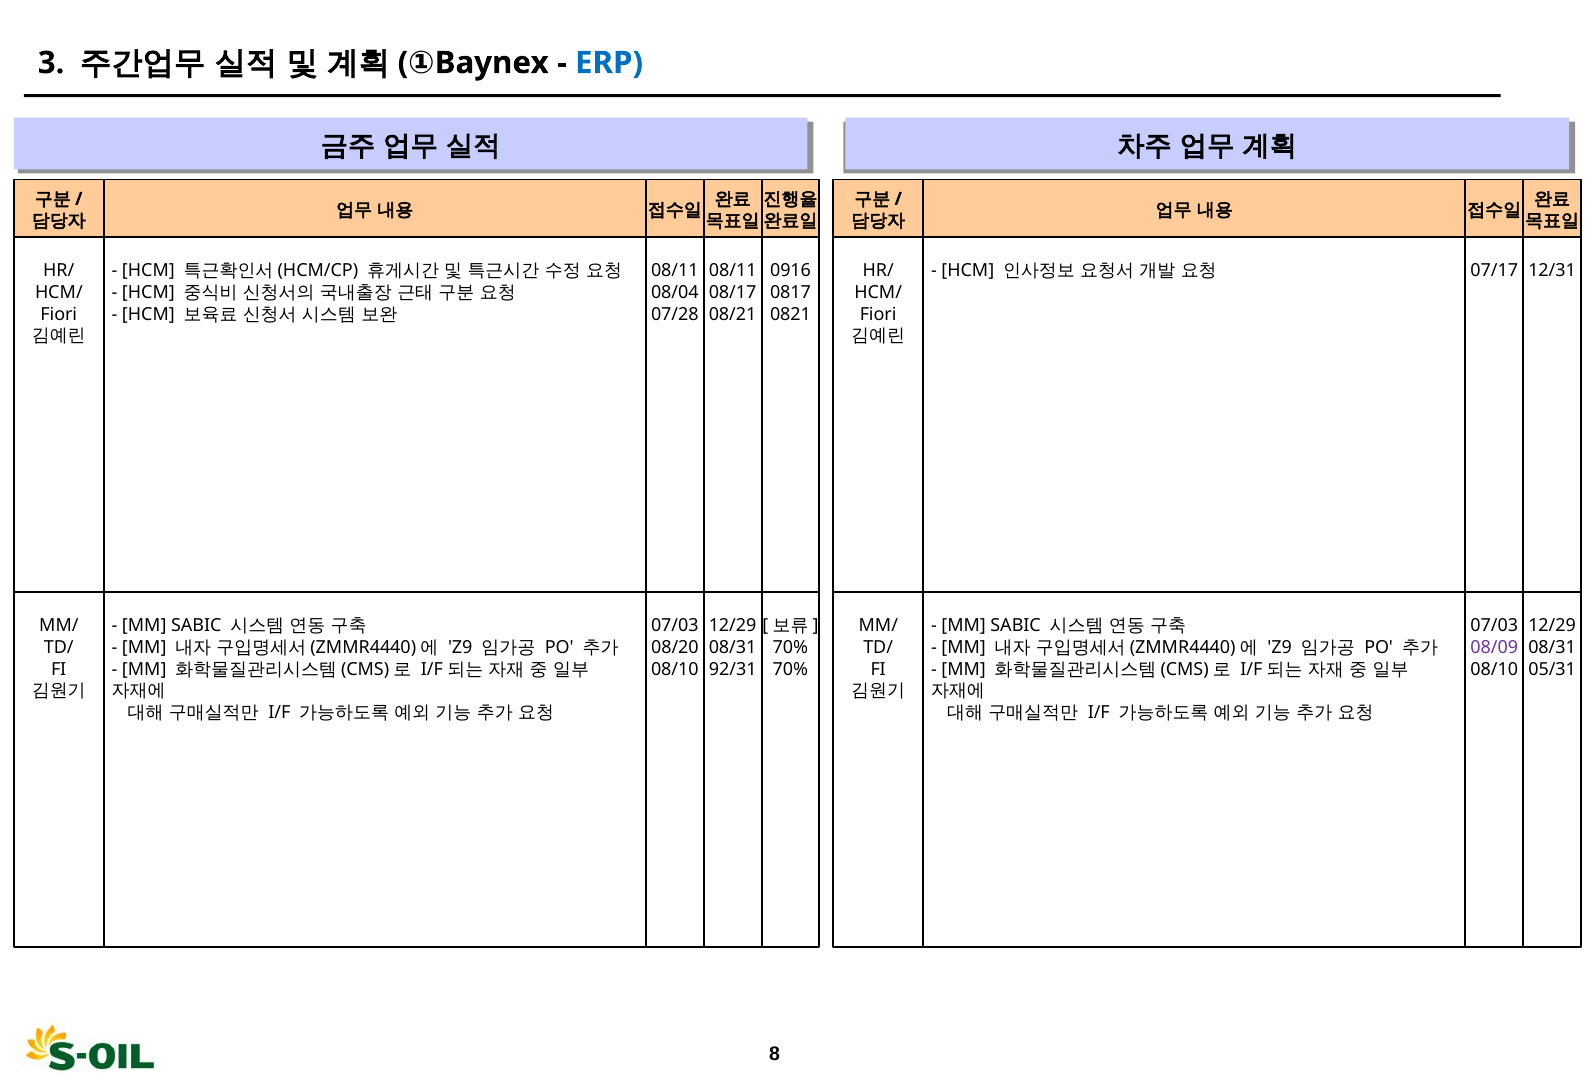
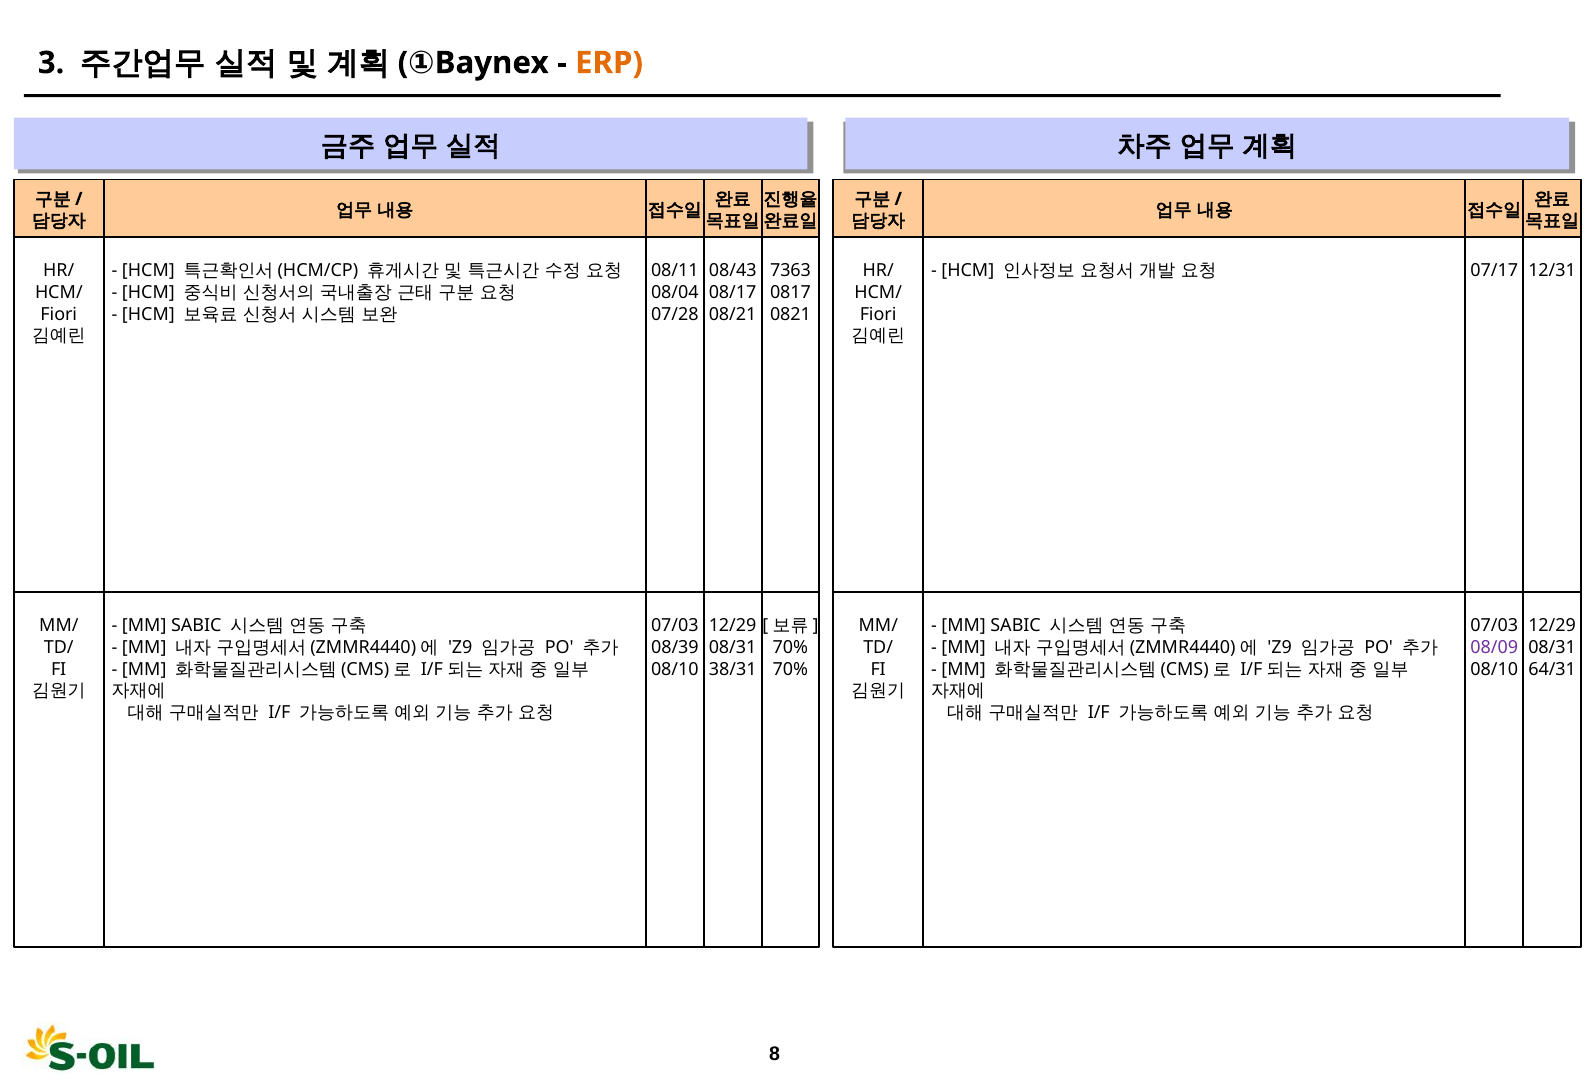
ERP colour: blue -> orange (609, 63)
08/11: 08/11 -> 08/43 (733, 271)
0916: 0916 -> 7363 (791, 271)
08/20: 08/20 -> 08/39 (675, 647)
92/31: 92/31 -> 38/31 (733, 669)
05/31: 05/31 -> 64/31 (1552, 669)
